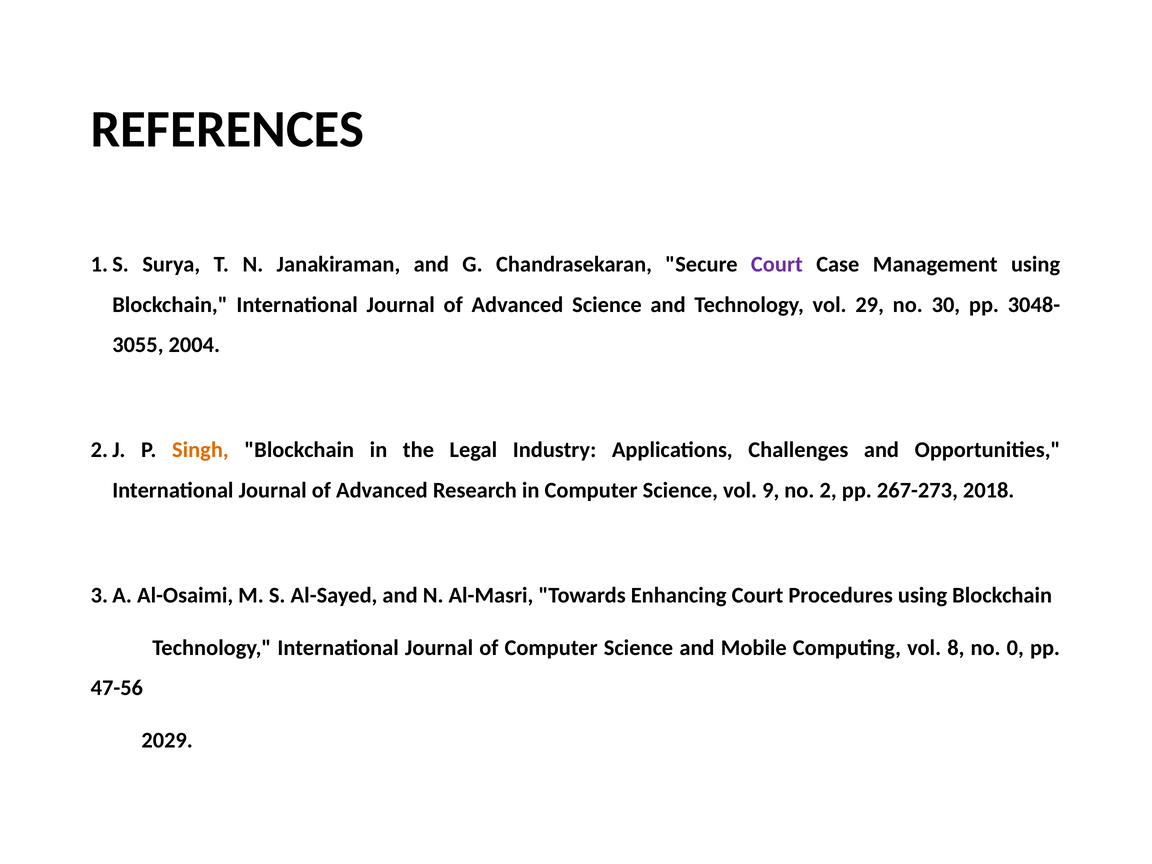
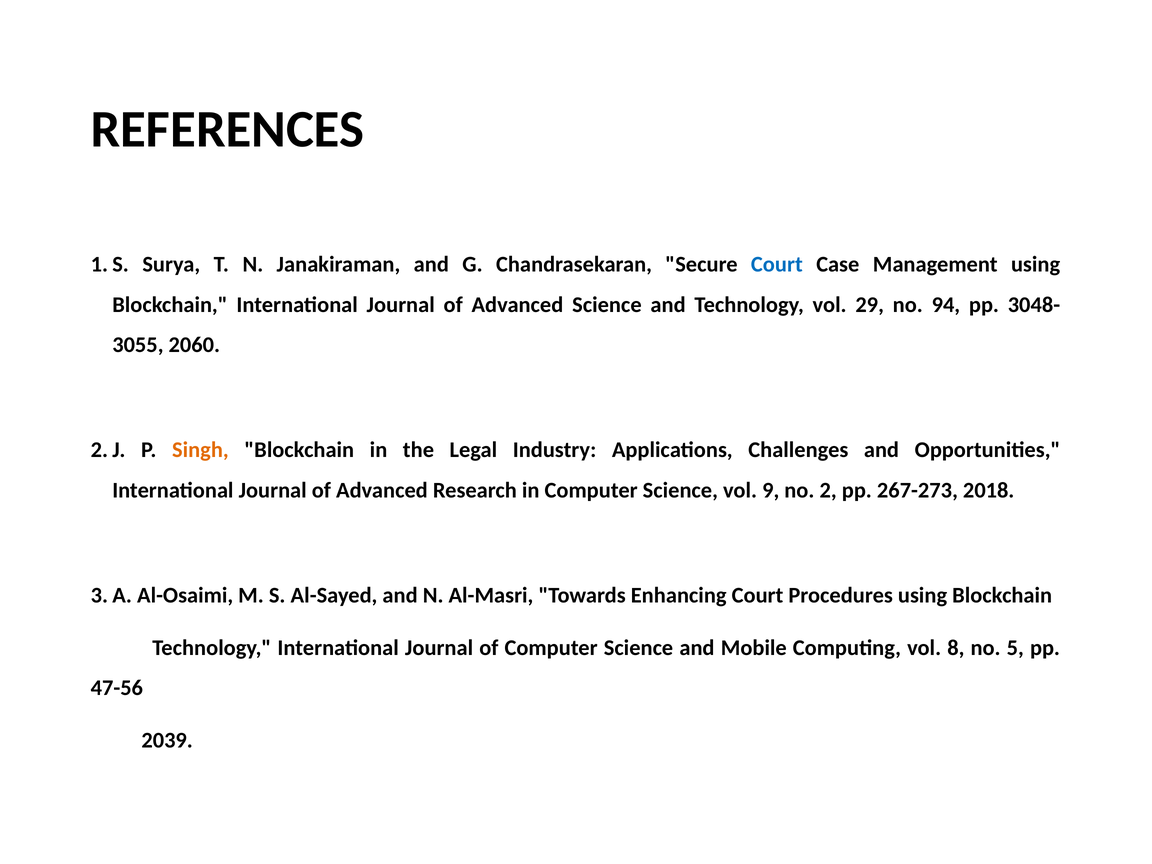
Court colour: purple -> blue (777, 264)
30: 30 -> 94 (946, 305)
2004: 2004 -> 2060 (194, 345)
0: 0 -> 5 (1015, 648)
2029: 2029 -> 2039 (167, 740)
